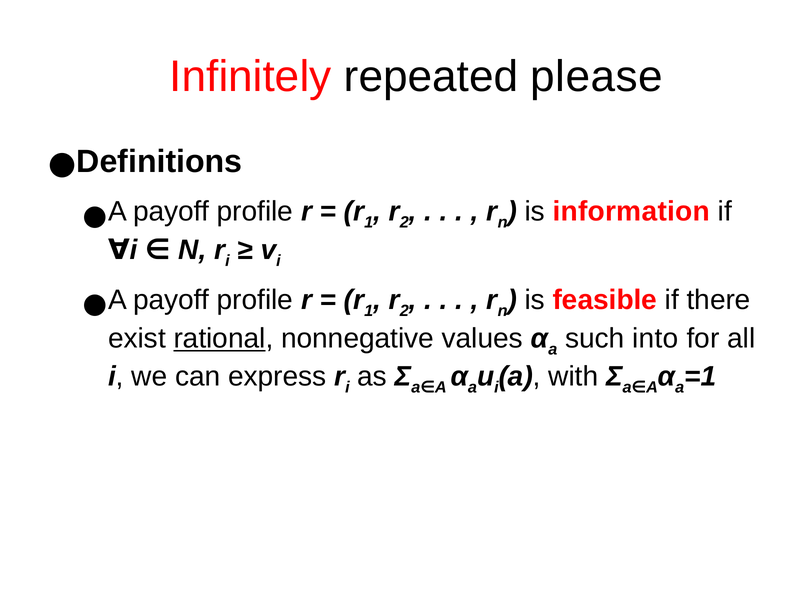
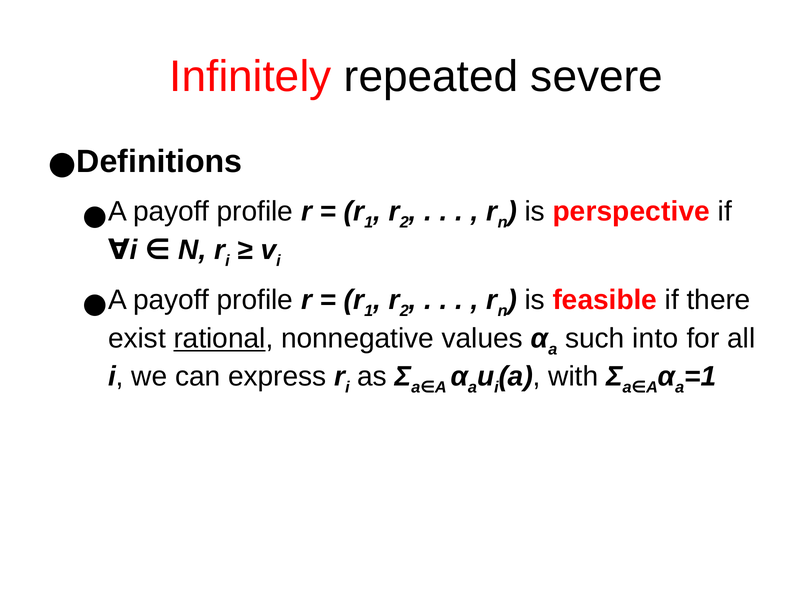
please: please -> severe (597, 77)
information: information -> perspective (631, 211)
